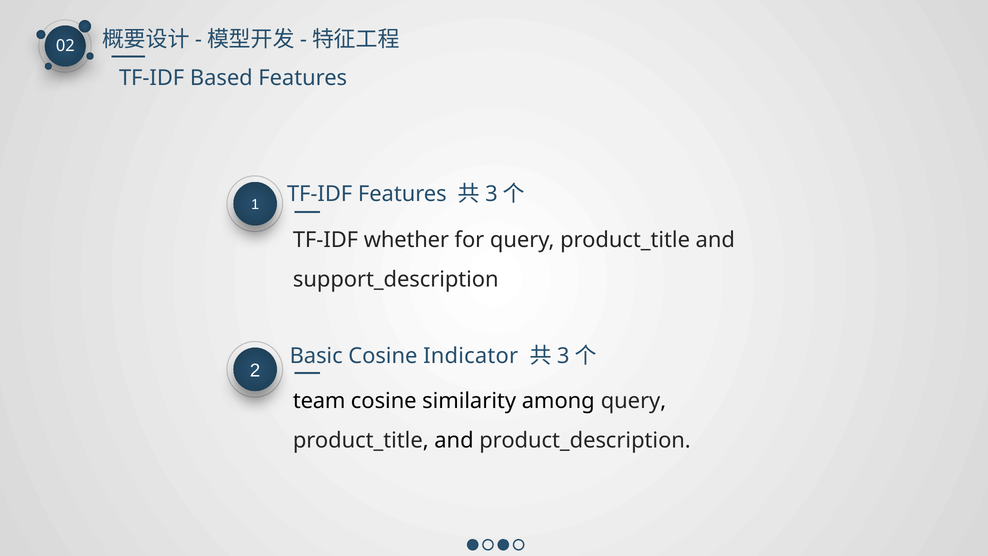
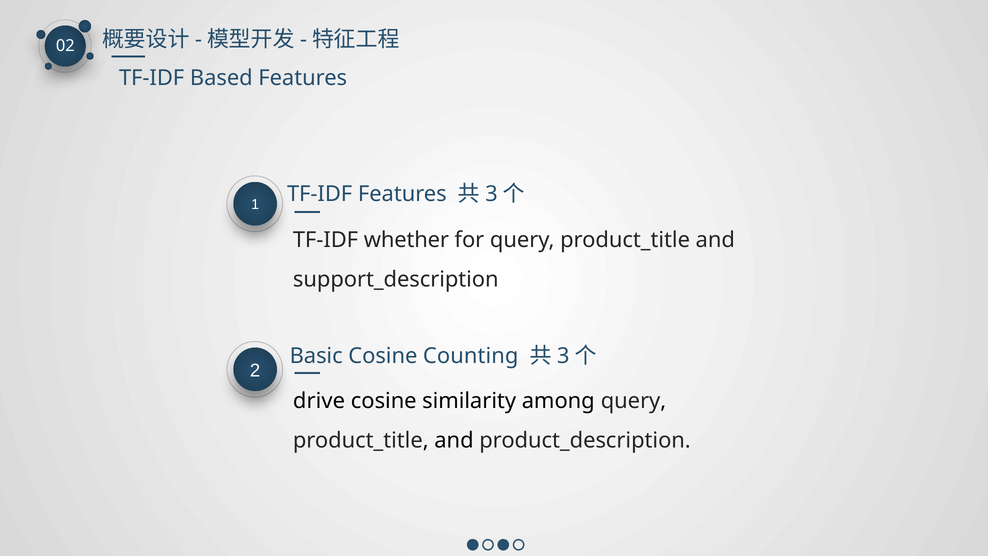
Indicator: Indicator -> Counting (471, 356)
team: team -> drive (319, 401)
